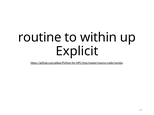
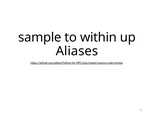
routine: routine -> sample (40, 37)
Explicit: Explicit -> Aliases (77, 51)
